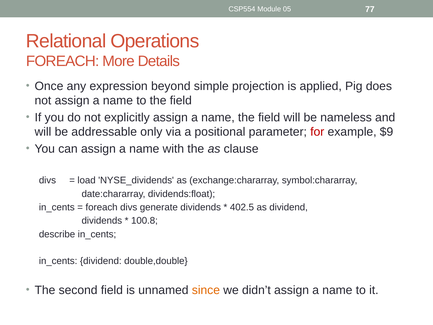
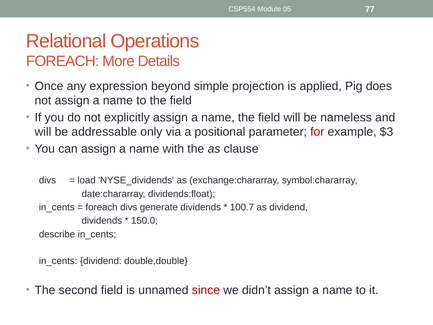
$9: $9 -> $3 (387, 132)
402.5: 402.5 -> 100.7 (242, 207)
100.8: 100.8 -> 150.0 (144, 221)
since colour: orange -> red (206, 290)
